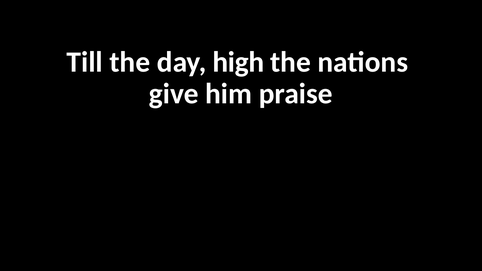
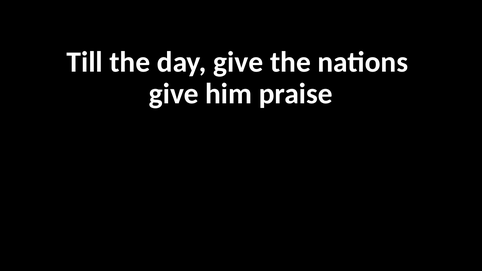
day high: high -> give (238, 62)
